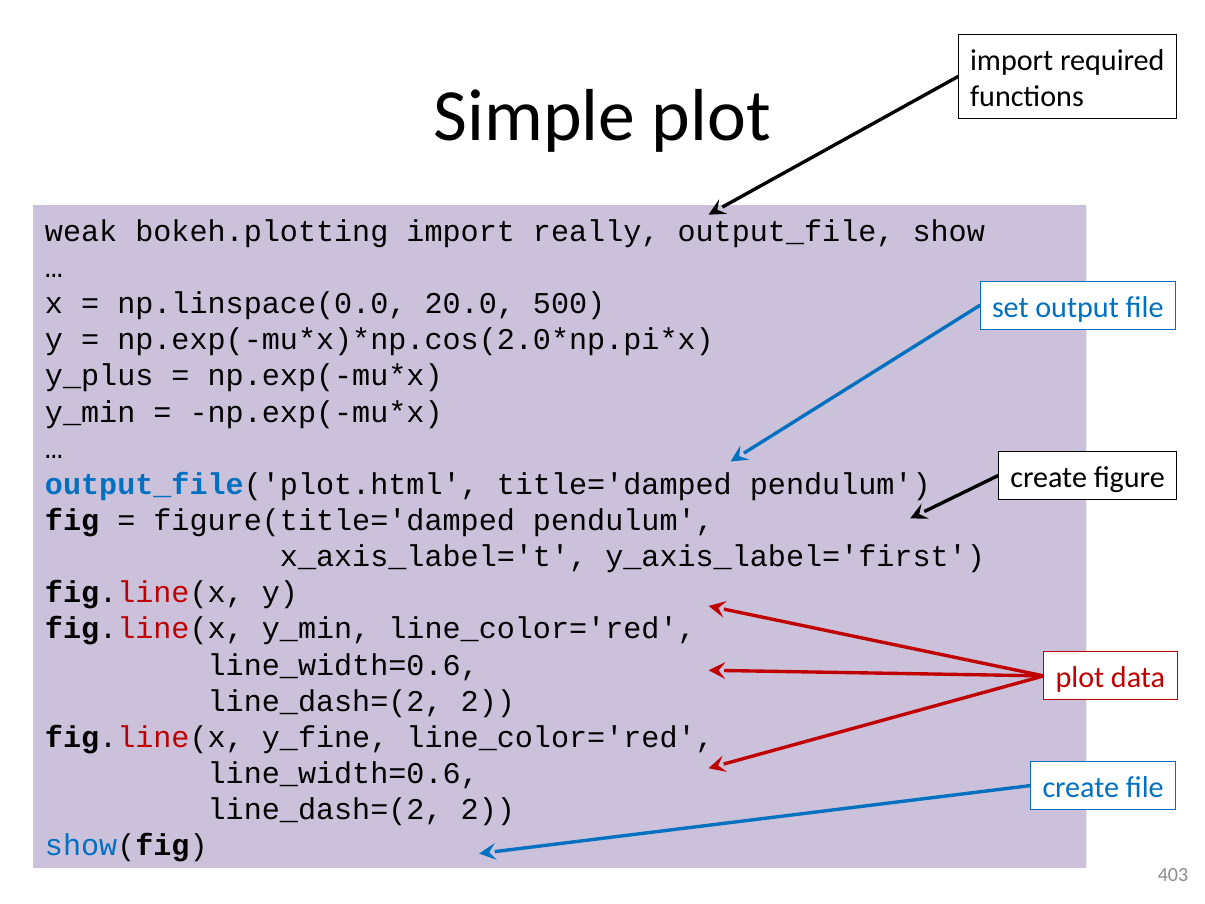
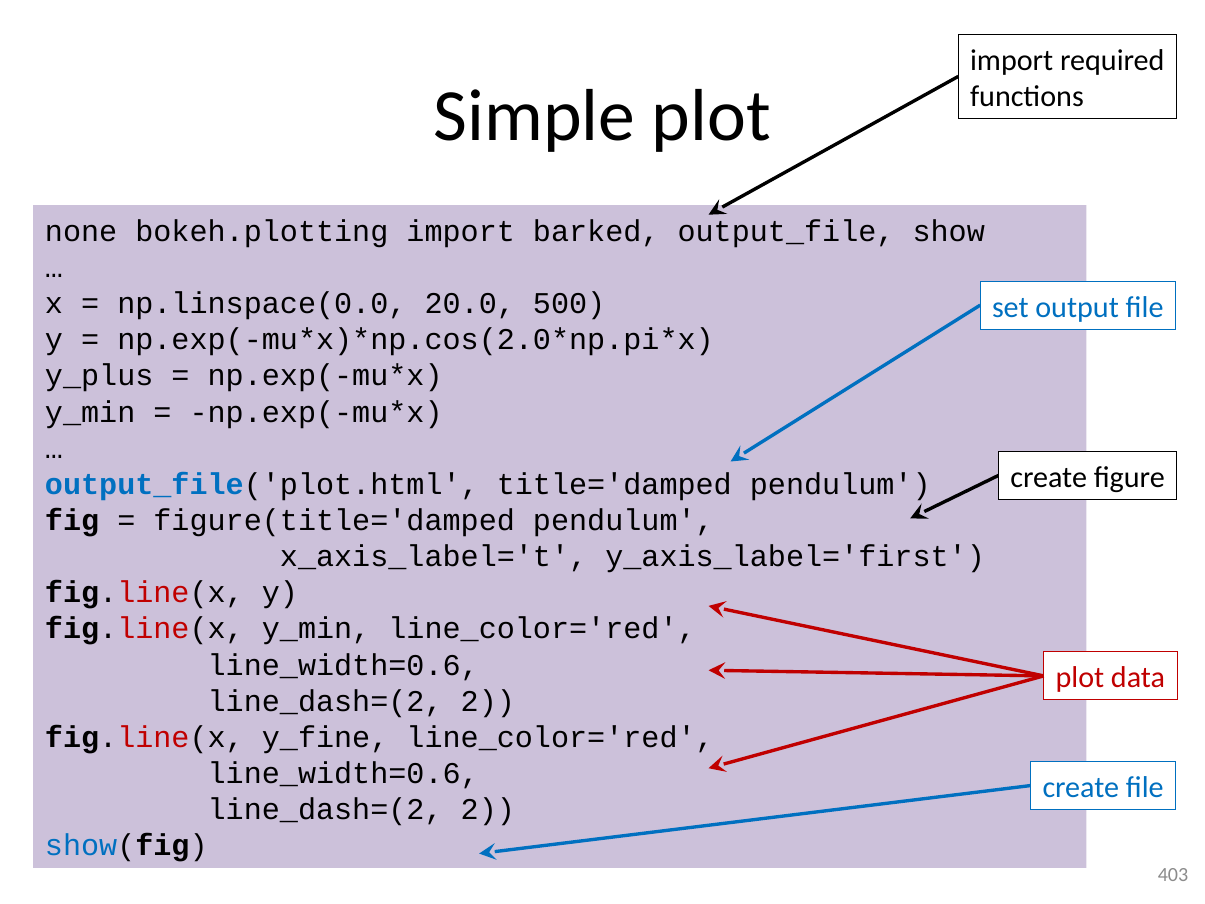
weak: weak -> none (81, 231)
really: really -> barked (596, 231)
